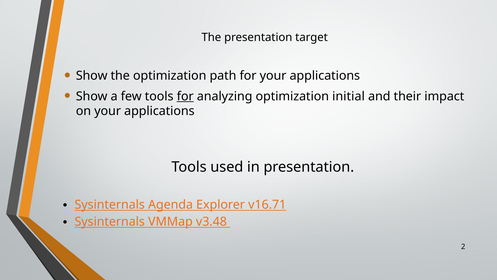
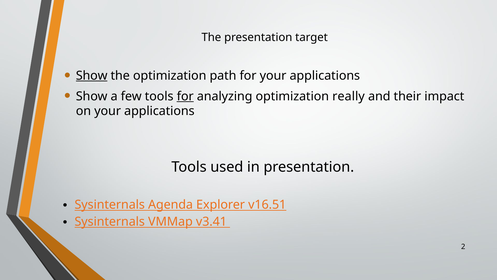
Show underline: none -> present (92, 76)
initial: initial -> really (349, 96)
v16.71: v16.71 -> v16.51 (267, 204)
v3.48: v3.48 -> v3.41 (211, 221)
